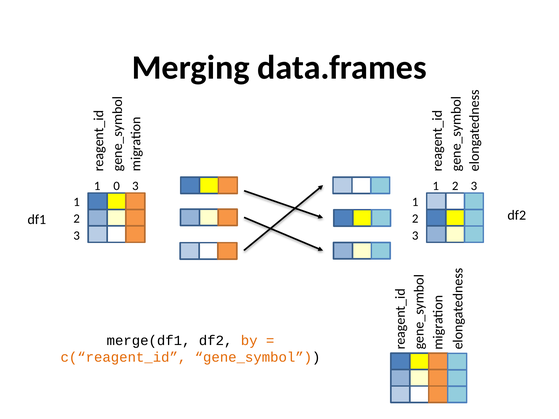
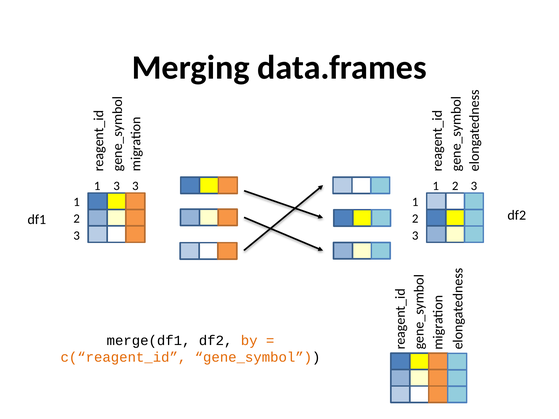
1 0: 0 -> 3 (117, 186)
